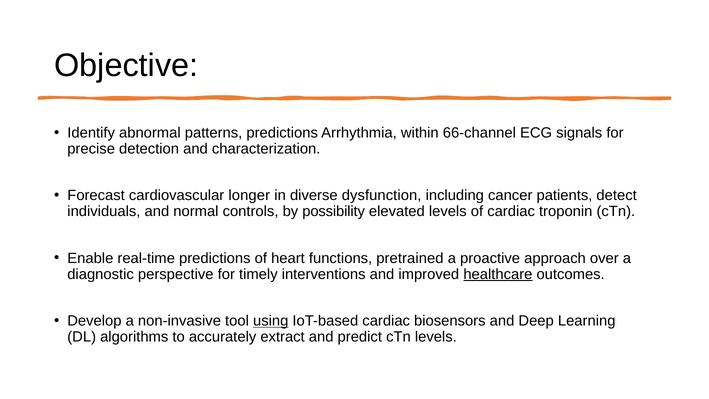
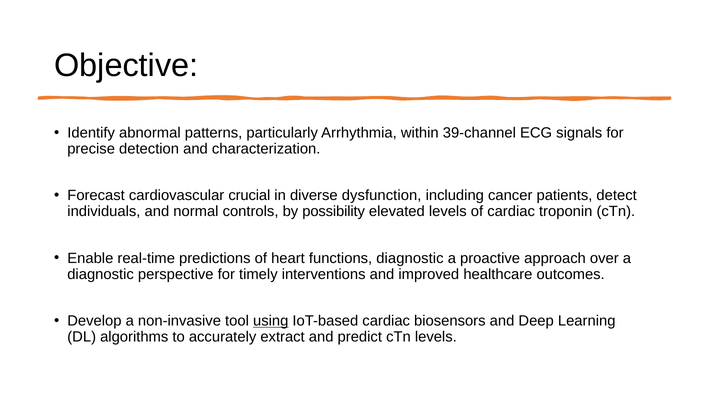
patterns predictions: predictions -> particularly (282, 133)
66-channel: 66-channel -> 39-channel (479, 133)
longer: longer -> crucial (249, 195)
functions pretrained: pretrained -> diagnostic (410, 258)
healthcare underline: present -> none (498, 274)
